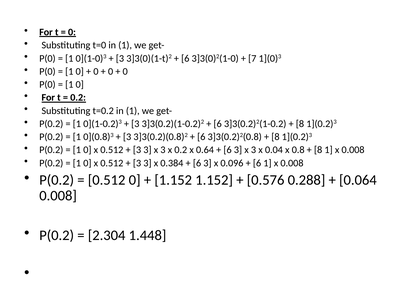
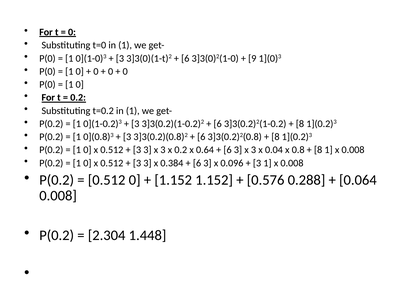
7: 7 -> 9 (252, 58)
6: 6 -> 3 (257, 163)
